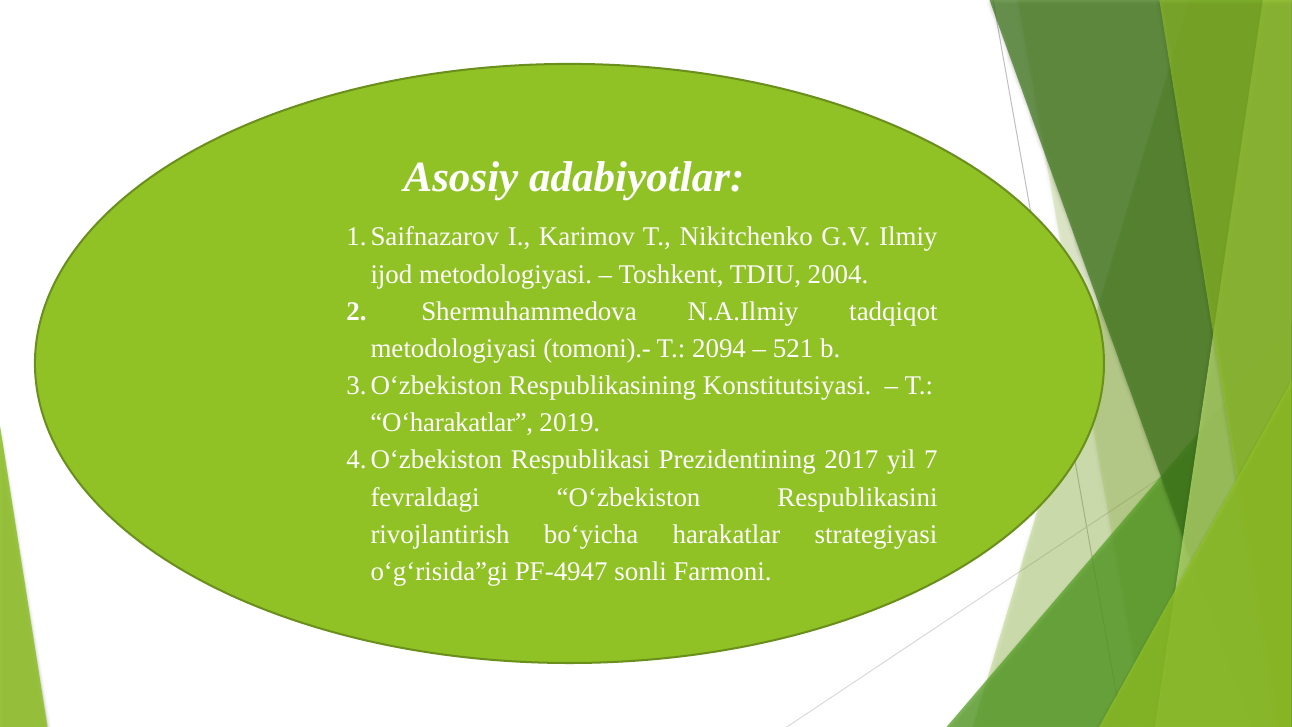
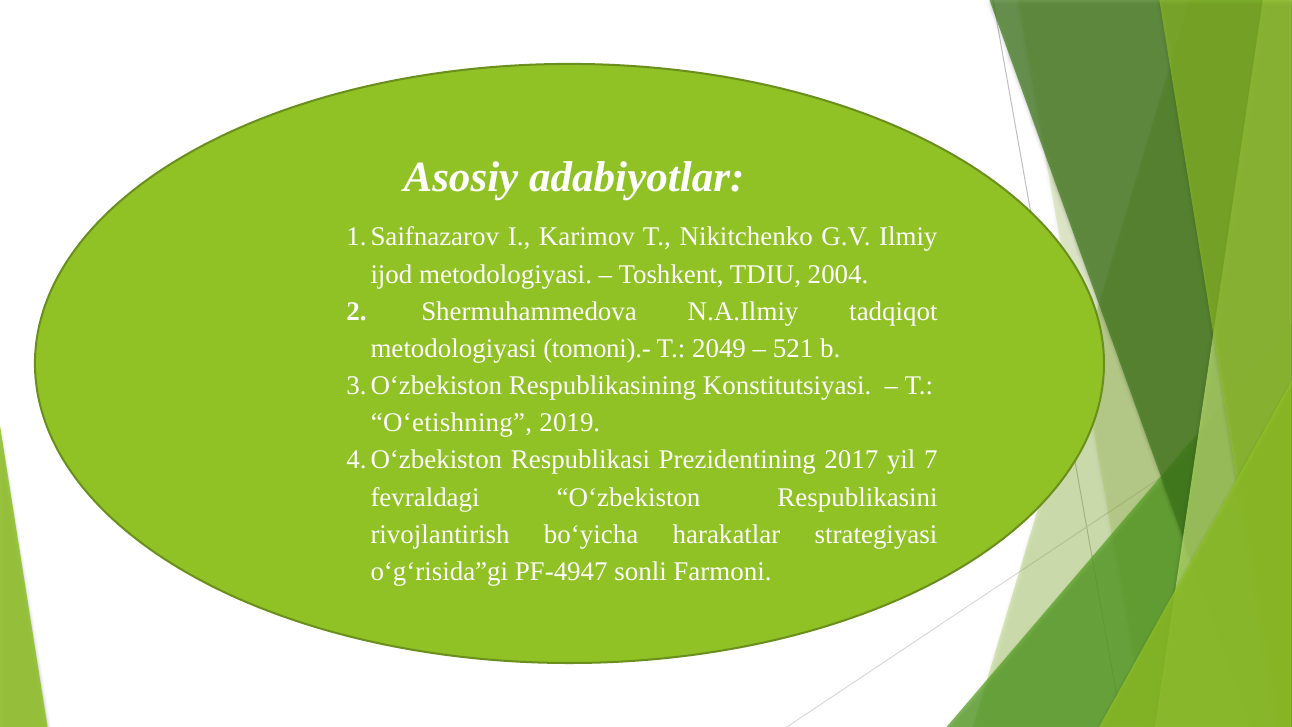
2094: 2094 -> 2049 (719, 348)
O‘harakatlar: O‘harakatlar -> O‘etishning (452, 423)
